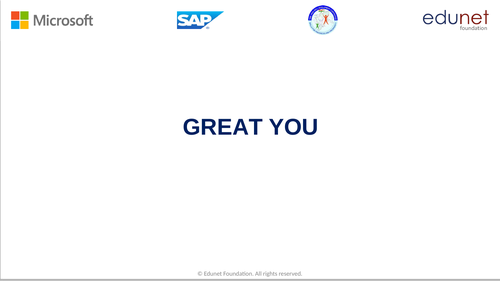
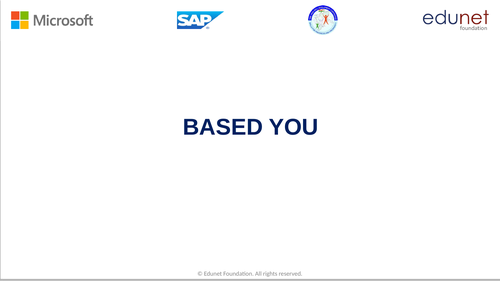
GREAT: GREAT -> BASED (223, 128)
